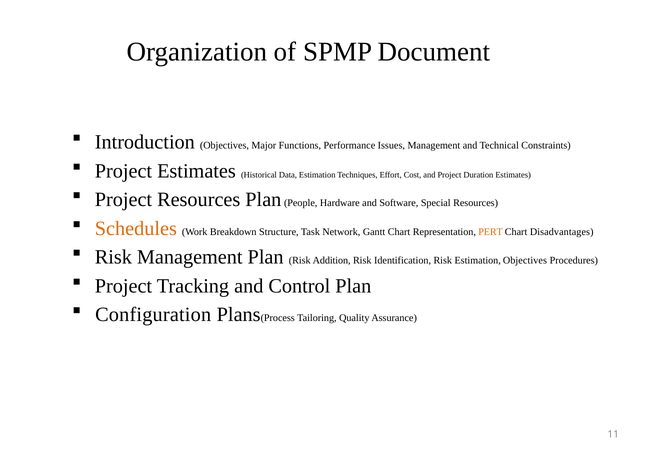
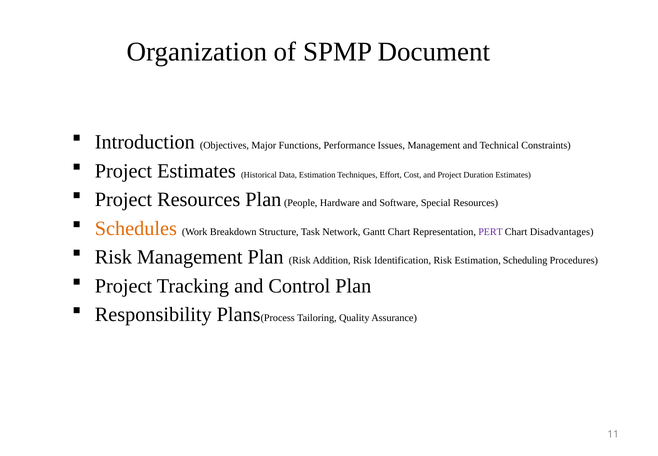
PERT colour: orange -> purple (491, 231)
Estimation Objectives: Objectives -> Scheduling (525, 260)
Configuration: Configuration -> Responsibility (153, 314)
